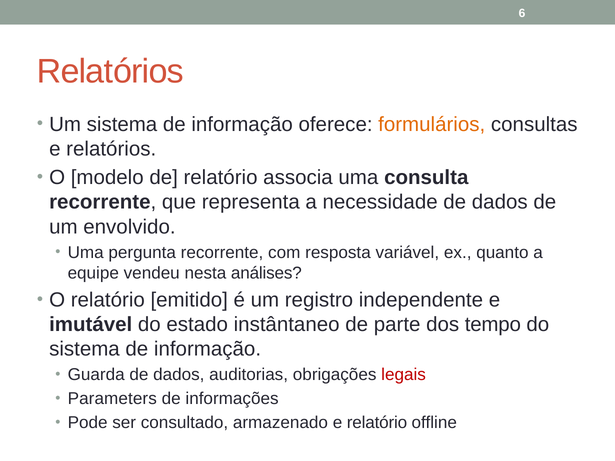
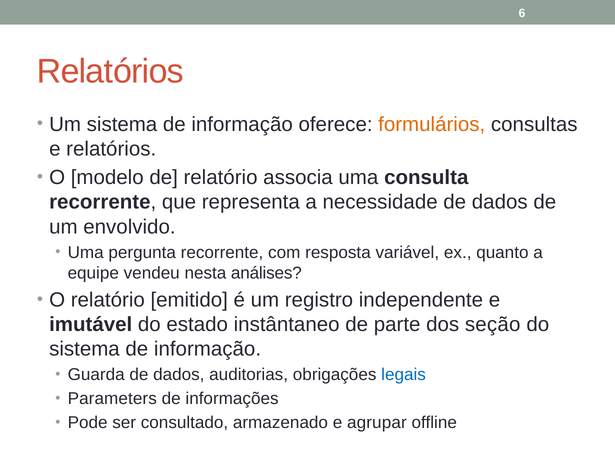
tempo: tempo -> seção (493, 325)
legais colour: red -> blue (404, 375)
e relatório: relatório -> agrupar (377, 423)
